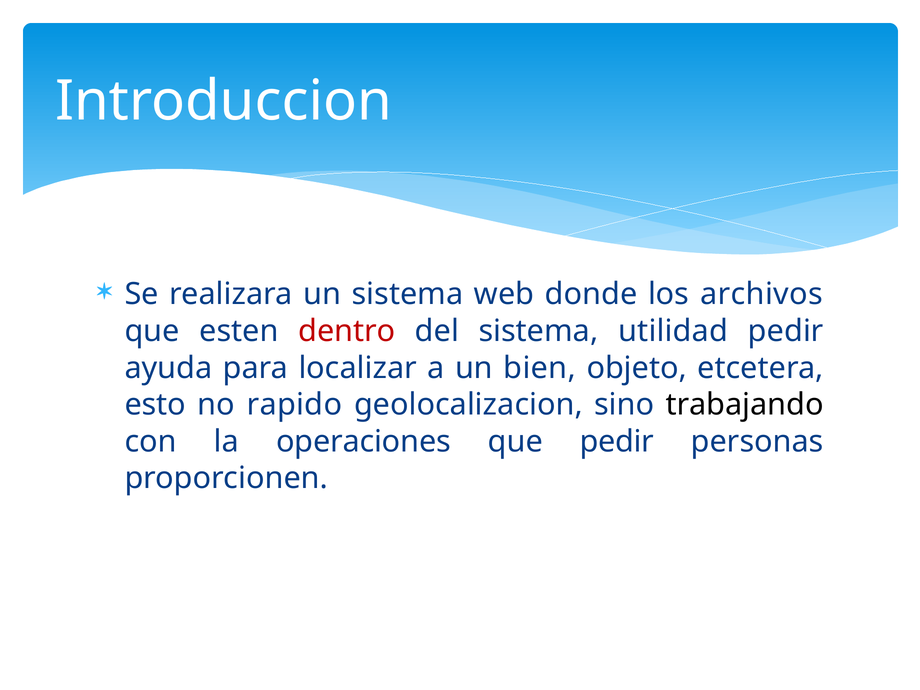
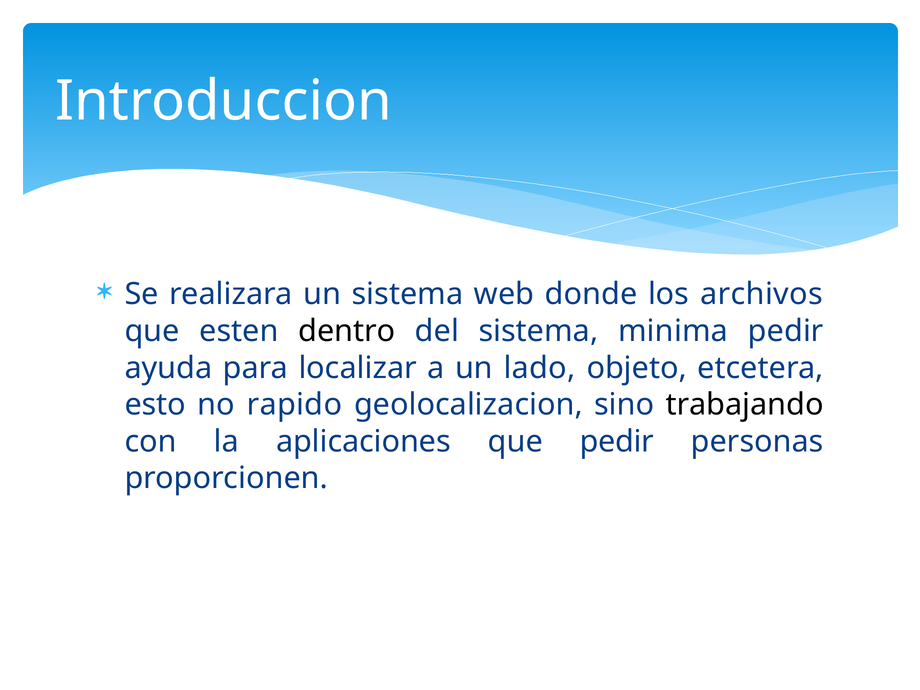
dentro colour: red -> black (347, 331)
utilidad: utilidad -> minima (673, 331)
bien: bien -> lado (540, 368)
operaciones: operaciones -> aplicaciones (363, 442)
